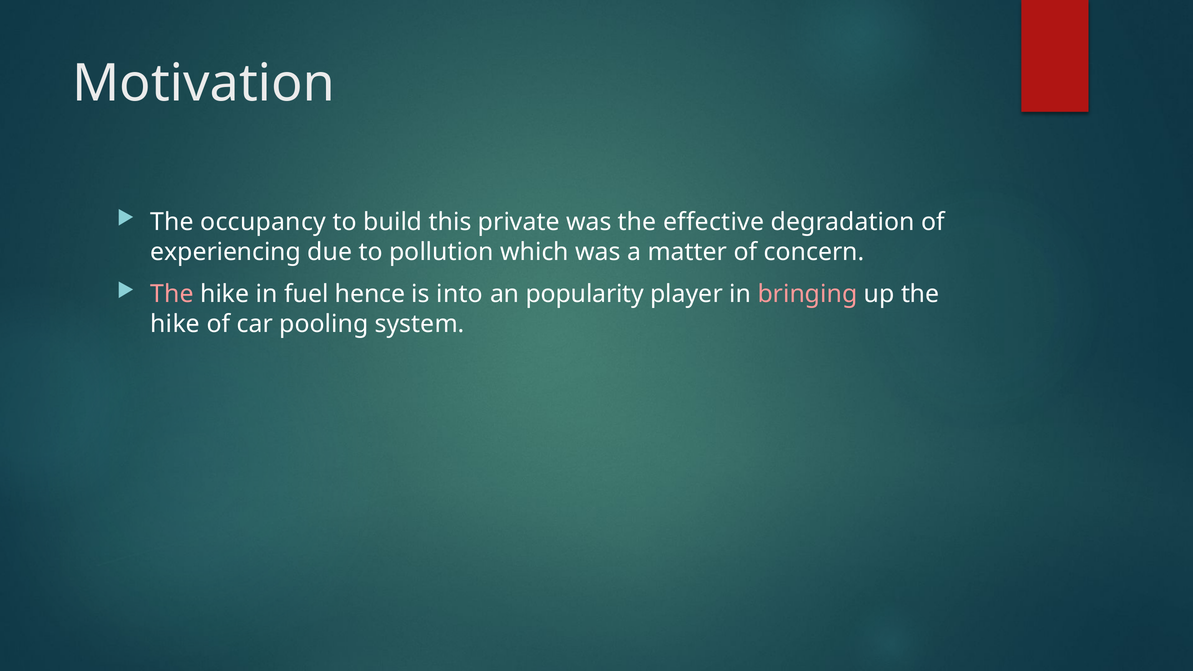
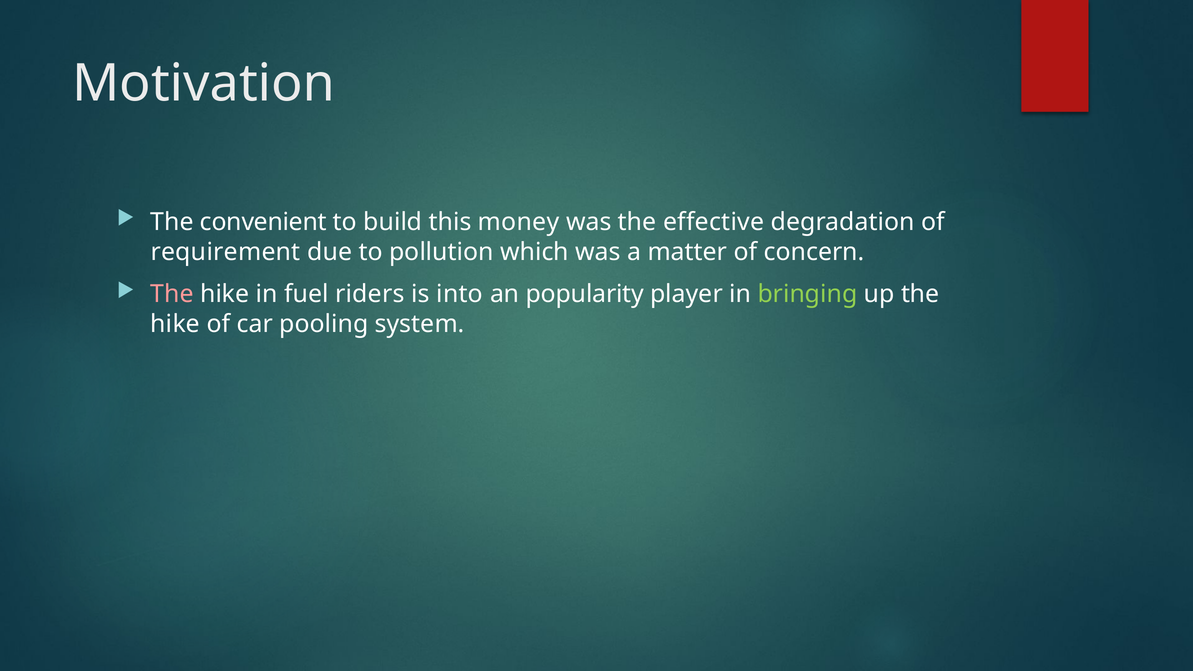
occupancy: occupancy -> convenient (263, 222)
private: private -> money (519, 222)
experiencing: experiencing -> requirement (226, 252)
hence: hence -> riders (370, 294)
bringing colour: pink -> light green (807, 294)
